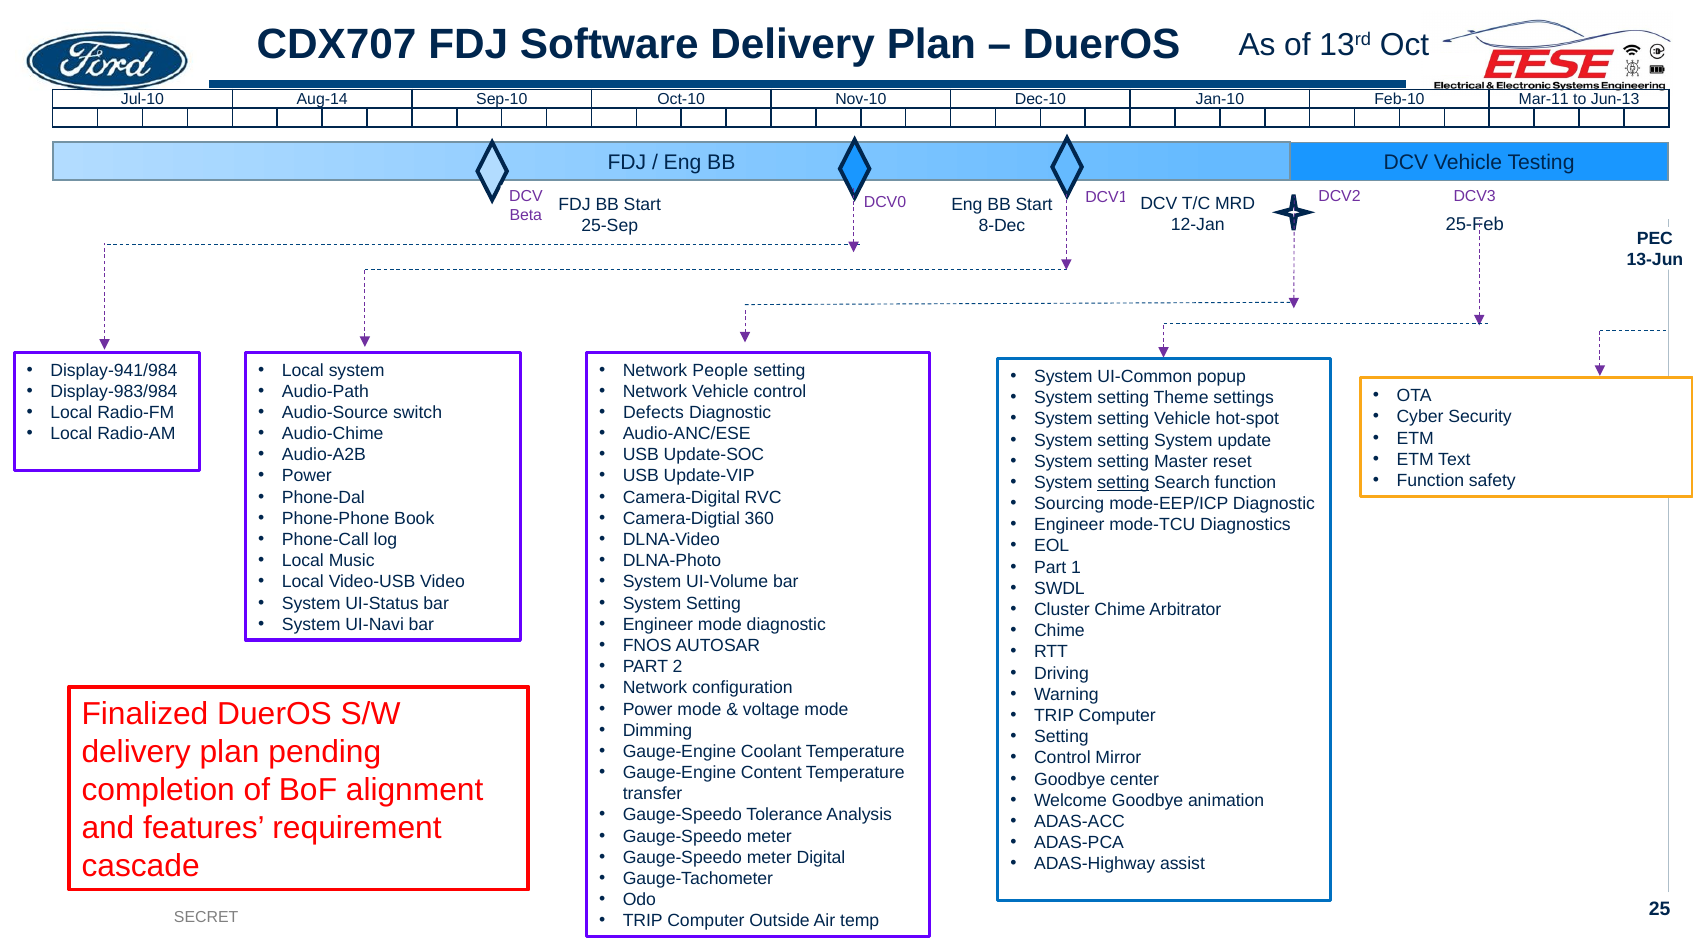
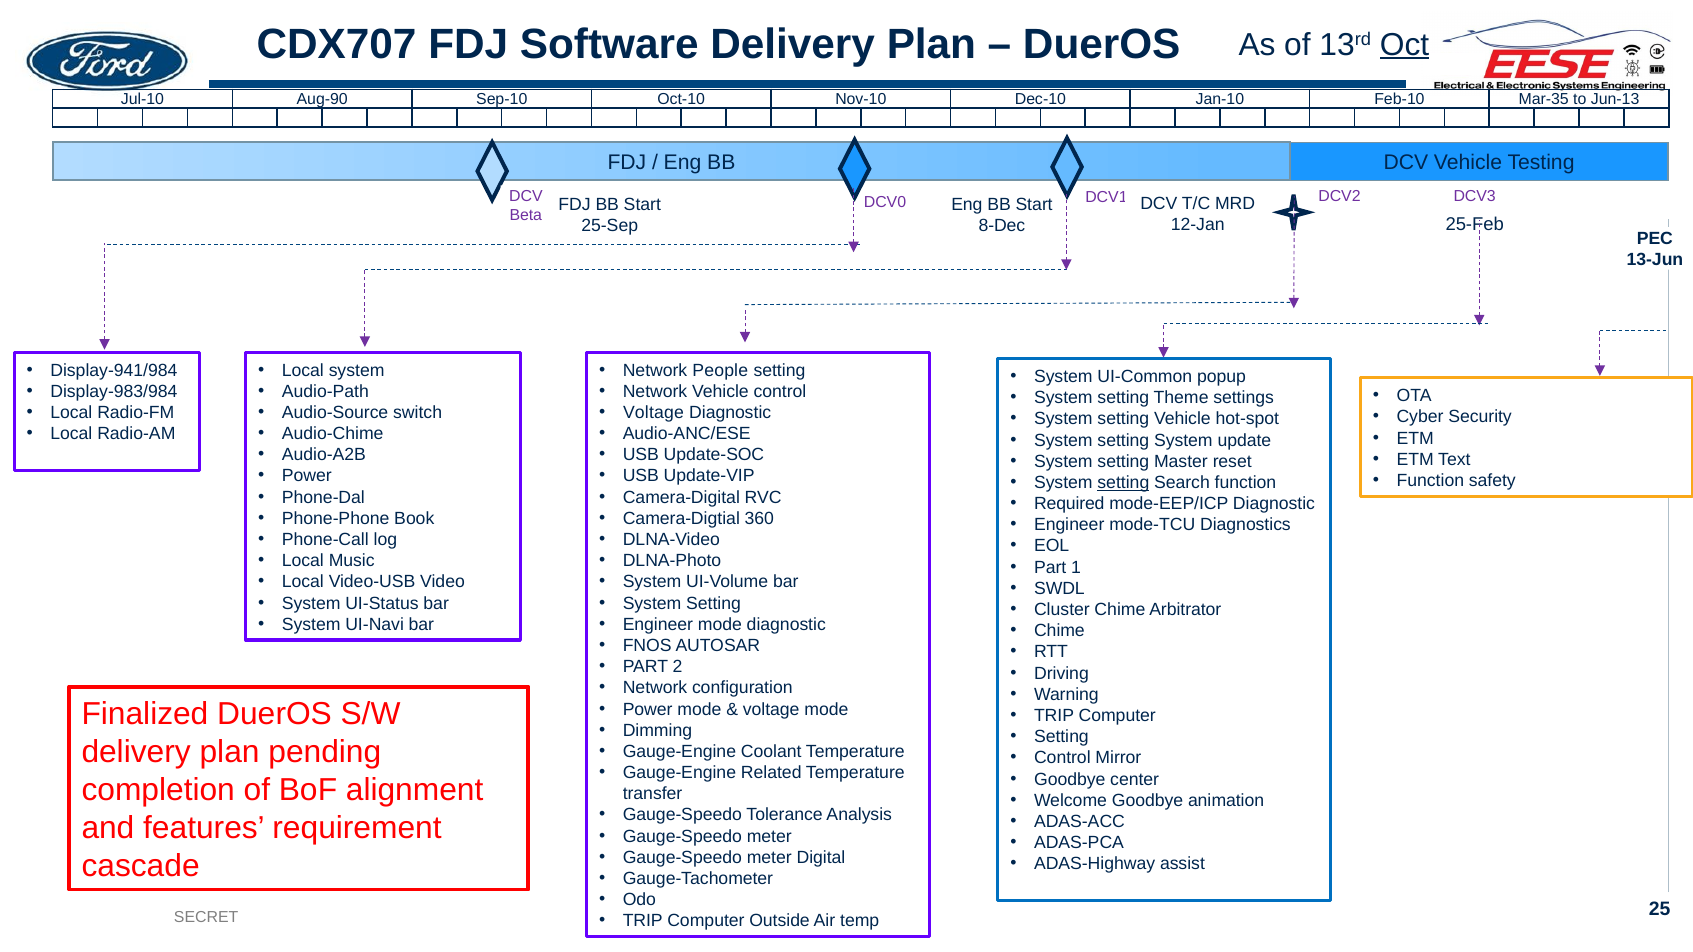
Oct underline: none -> present (1405, 45)
Aug-14: Aug-14 -> Aug-90 (322, 100)
Mar-11: Mar-11 -> Mar-35 (1544, 100)
Defects: Defects -> Voltage (653, 413)
Sourcing: Sourcing -> Required (1069, 504)
Content: Content -> Related (771, 773)
